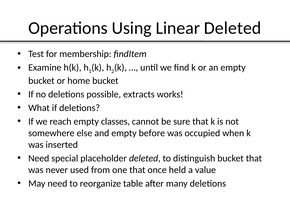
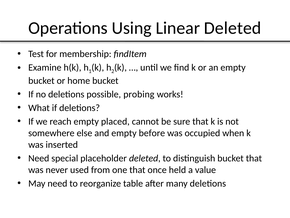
extracts: extracts -> probing (139, 94)
classes: classes -> placed (115, 121)
